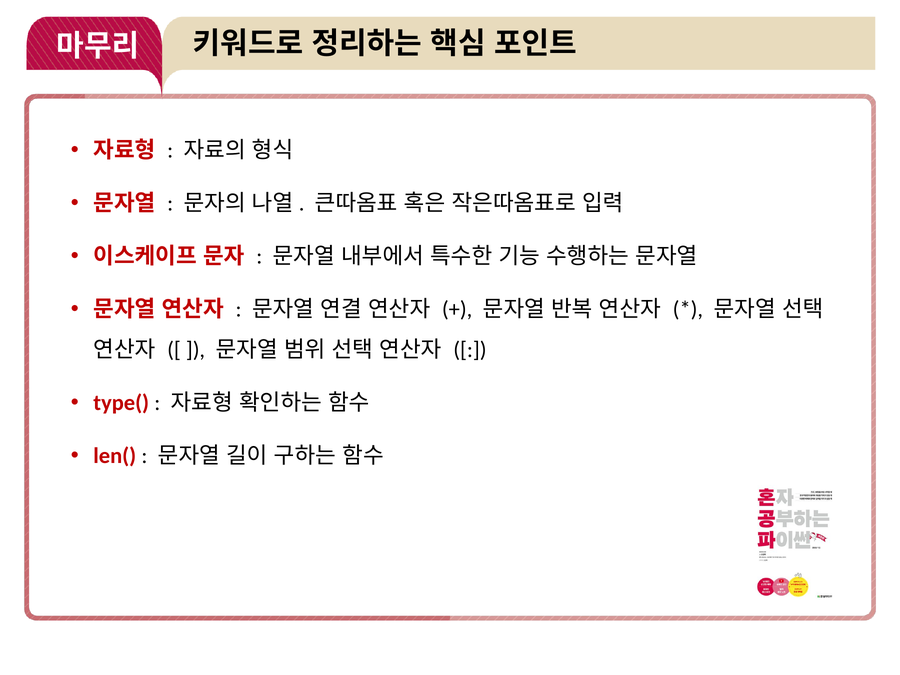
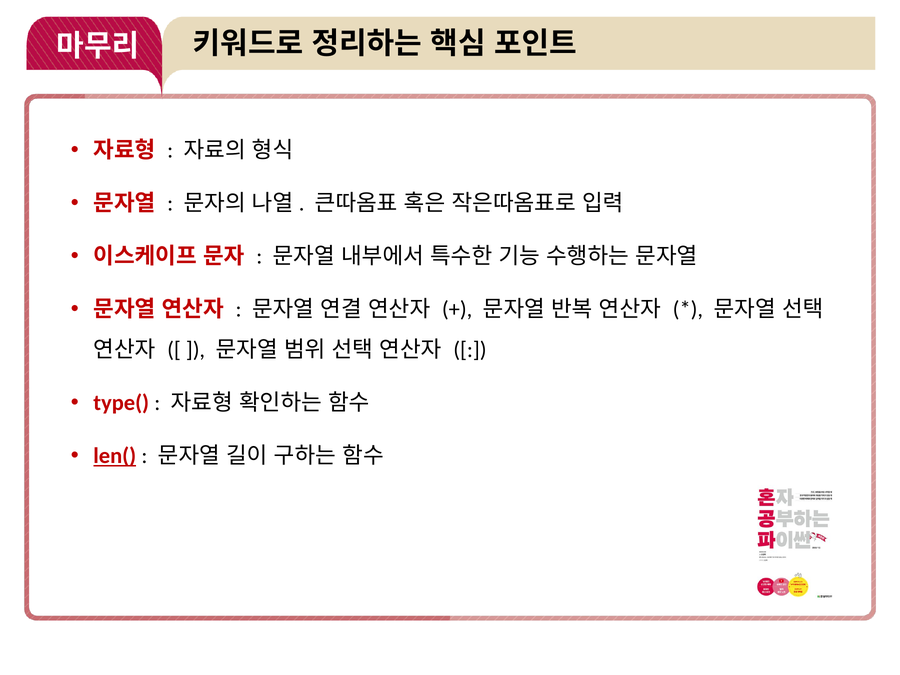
len( underline: none -> present (115, 456)
